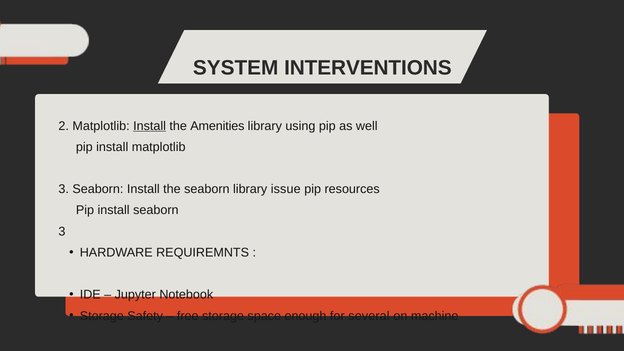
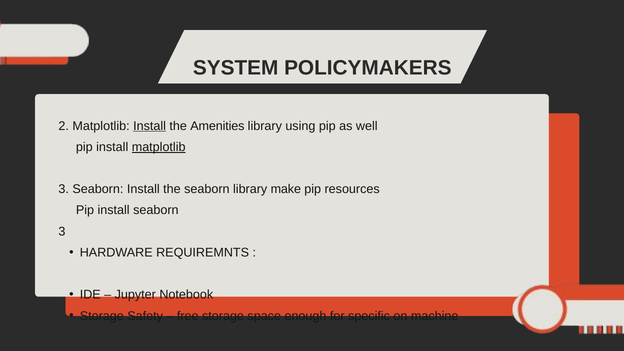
INTERVENTIONS: INTERVENTIONS -> POLICYMAKERS (368, 68)
matplotlib underline: none -> present (159, 147)
issue: issue -> make (286, 189)
several: several -> specific (369, 316)
